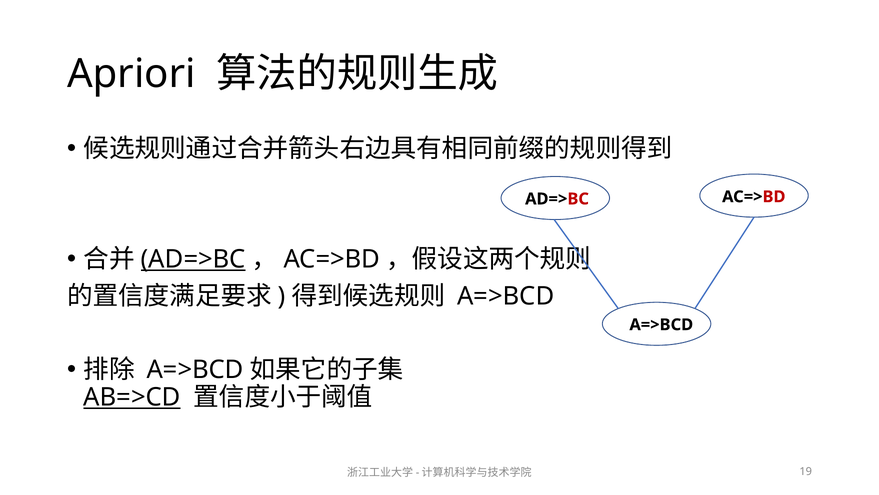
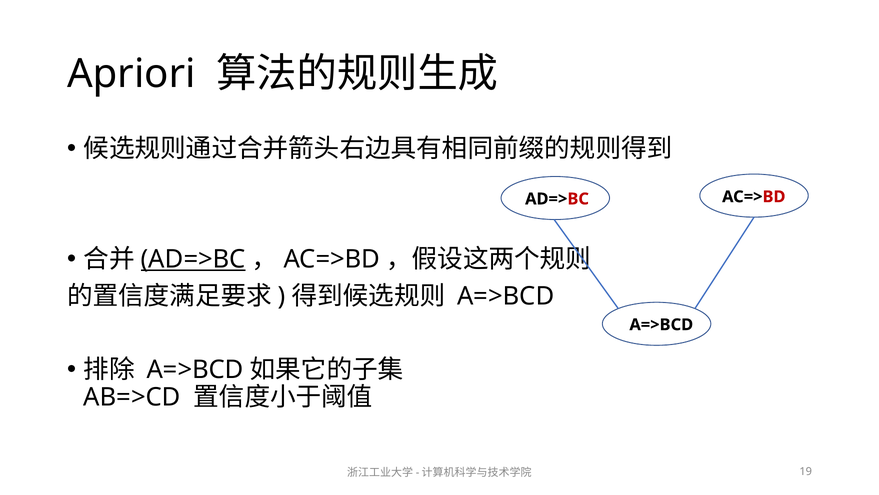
AB=>CD underline: present -> none (132, 397)
